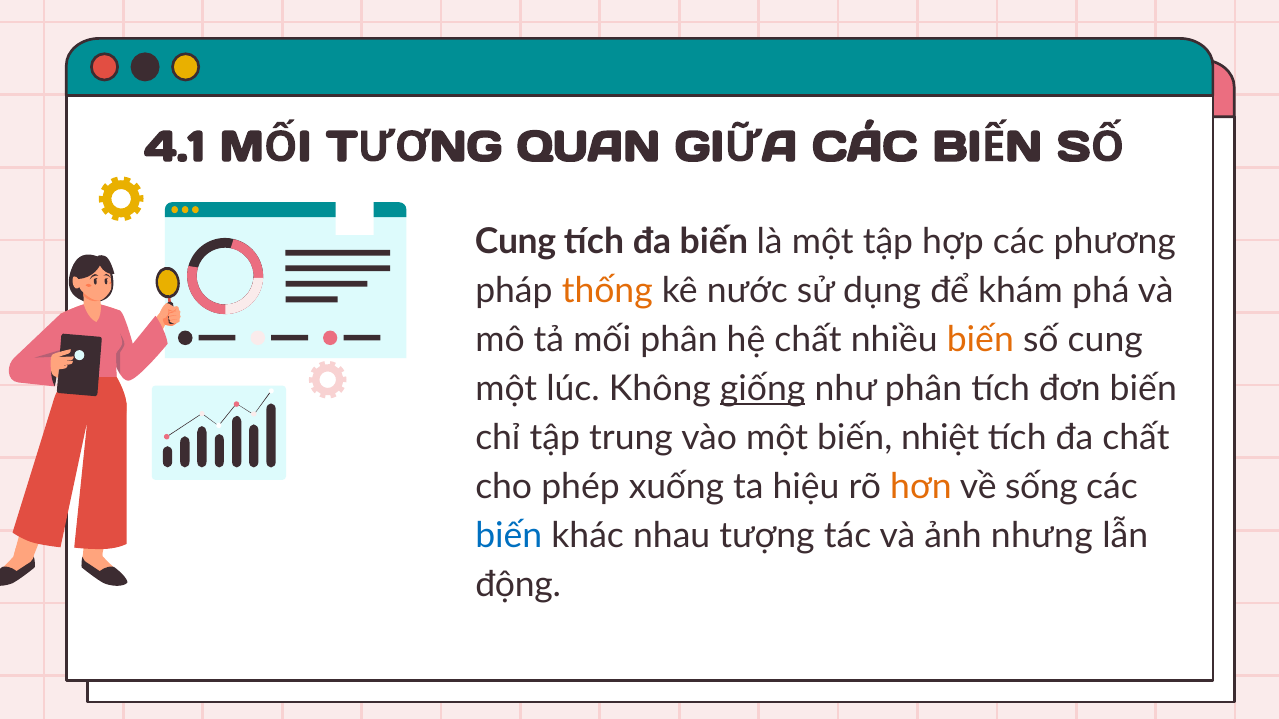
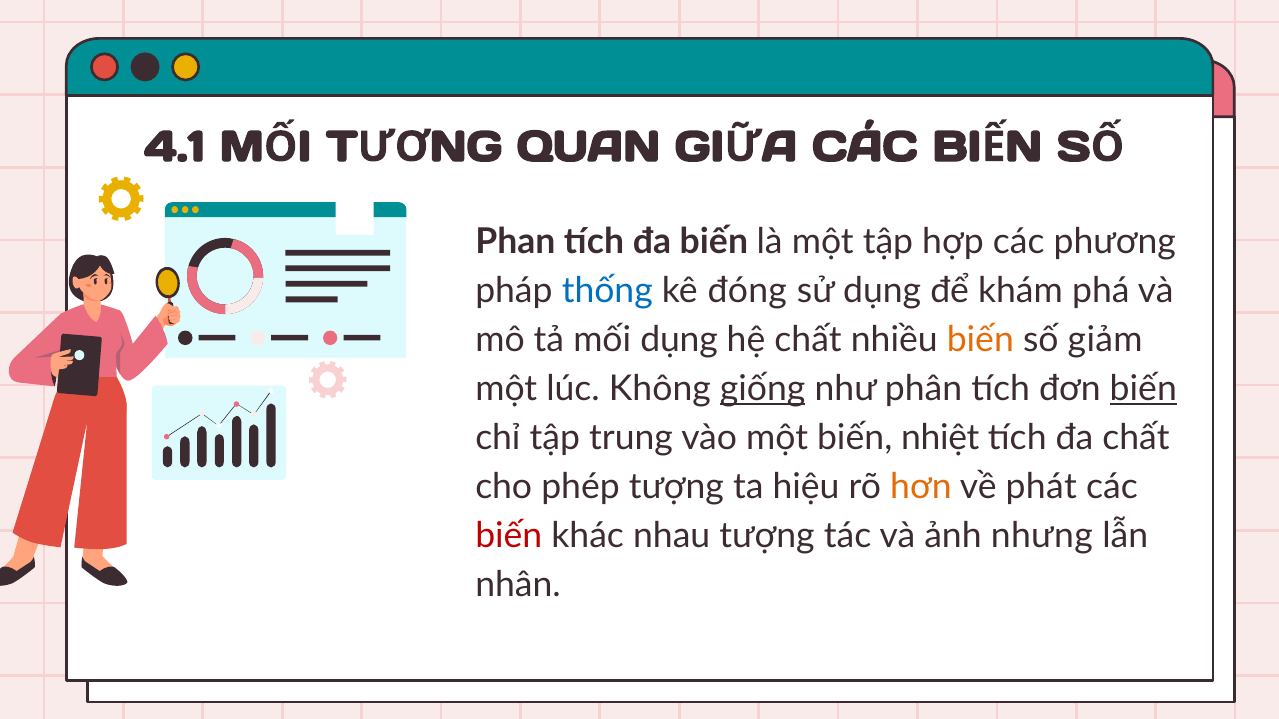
Cung: Cung -> Phan (515, 242)
thống colour: orange -> blue (607, 291)
nước: nước -> đóng (747, 291)
mối phân: phân -> dụng (679, 340)
số cung: cung -> giảm (1105, 340)
biến underline: none -> present (1143, 389)
phép xuống: xuống -> tượng (676, 487)
sống: sống -> phát (1041, 487)
biến colour: blue -> red (509, 536)
động: động -> nhân (518, 585)
